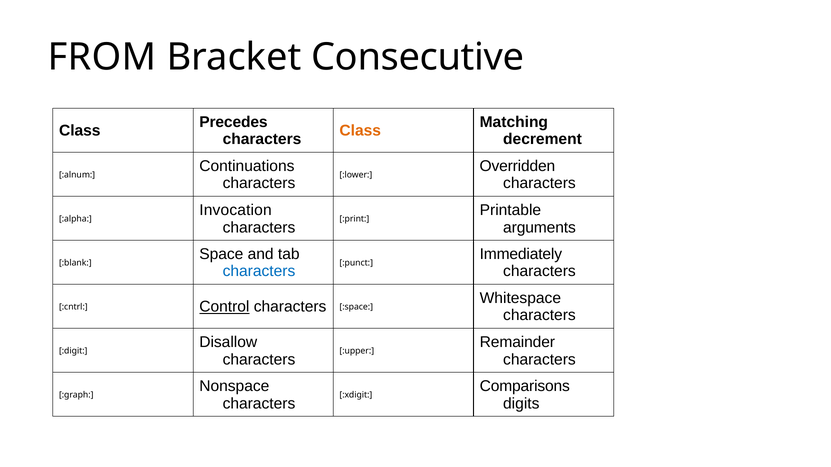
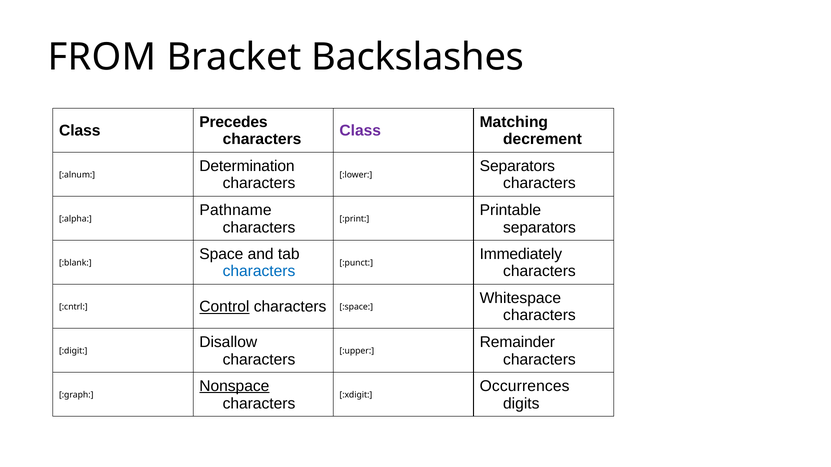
Consecutive: Consecutive -> Backslashes (418, 57)
Class colour: orange -> purple (360, 131)
Continuations: Continuations -> Determination (247, 166)
Overridden: Overridden -> Separators (517, 166)
Invocation: Invocation -> Pathname (236, 210)
arguments: arguments -> separators (539, 228)
Nonspace underline: none -> present (234, 386)
Comparisons: Comparisons -> Occurrences (525, 386)
